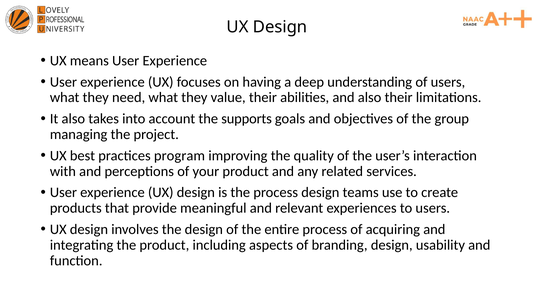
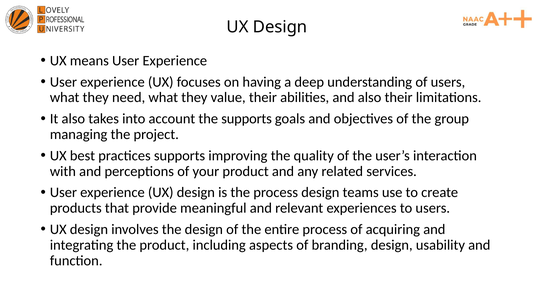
practices program: program -> supports (180, 155)
